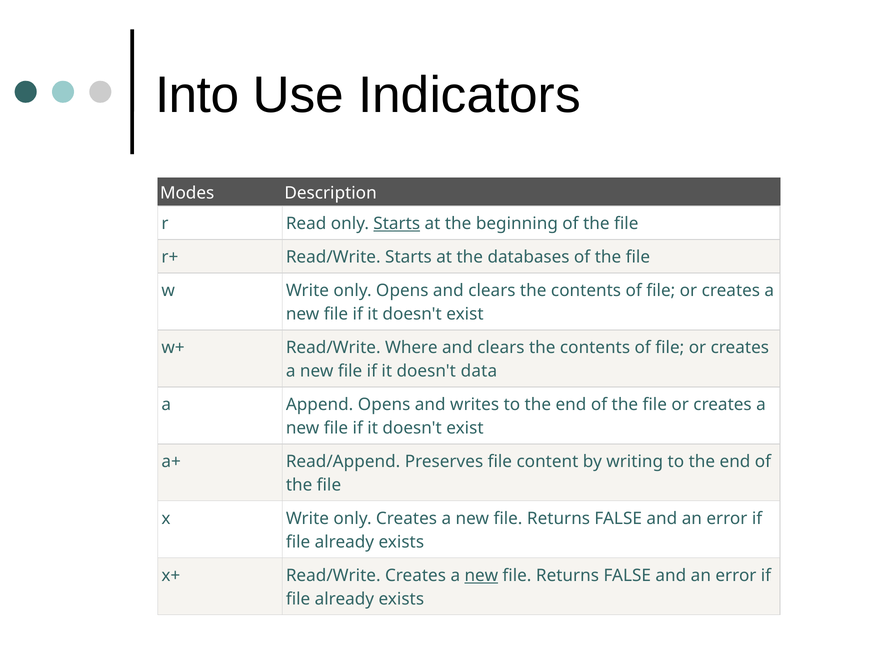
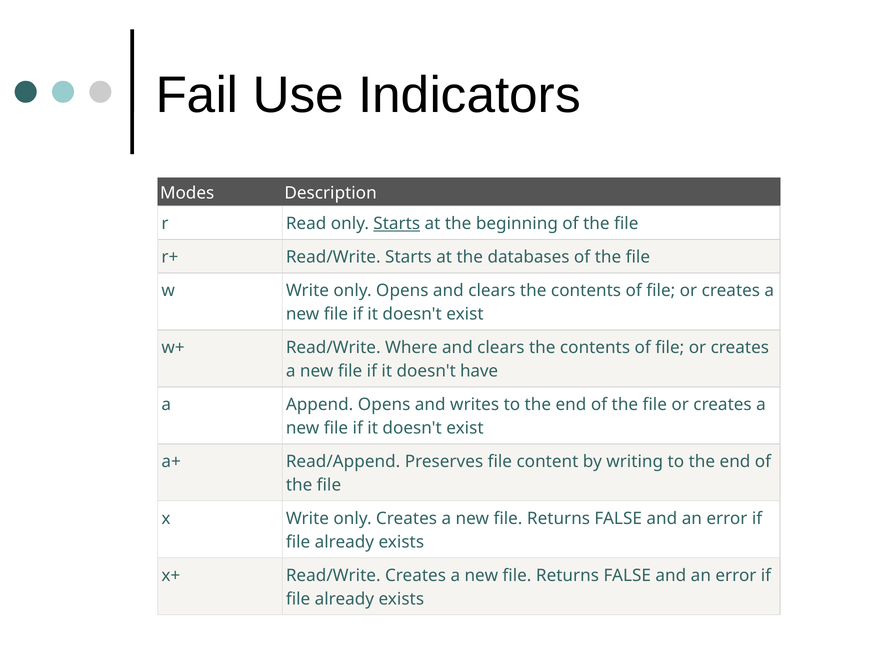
Into: Into -> Fail (197, 95)
data: data -> have (479, 371)
new underline: present -> none (481, 575)
